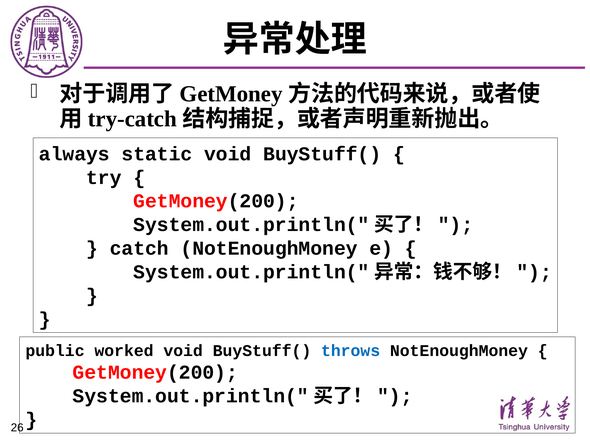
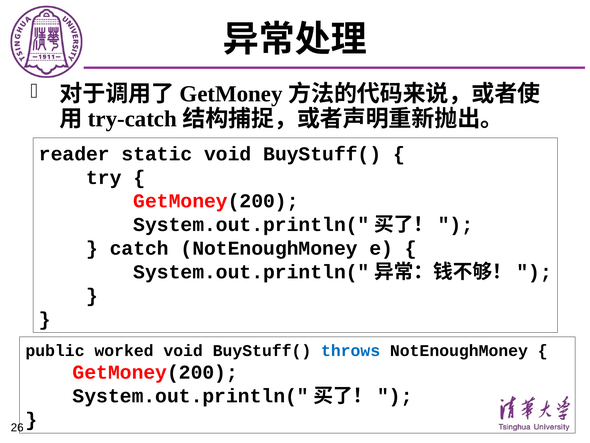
always: always -> reader (74, 154)
